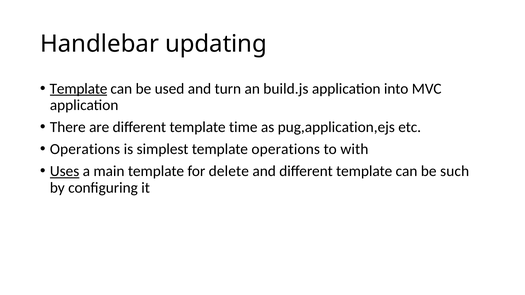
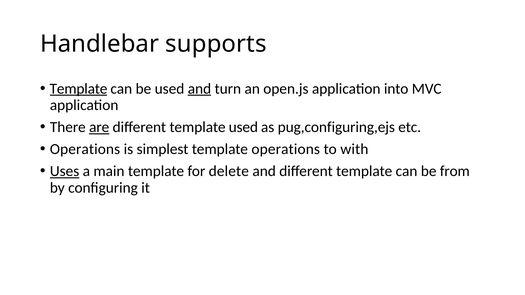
updating: updating -> supports (216, 44)
and underline: none -> present (199, 89)
build.js: build.js -> open.js (286, 89)
are underline: none -> present (99, 127)
template time: time -> used (243, 127)
pug,application,ejs: pug,application,ejs -> pug,configuring,ejs (336, 127)
such: such -> from (455, 171)
